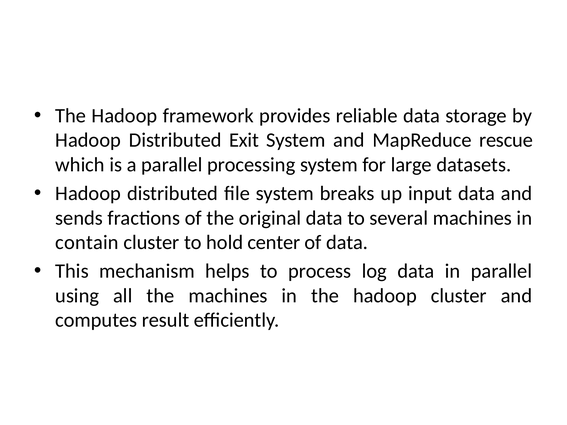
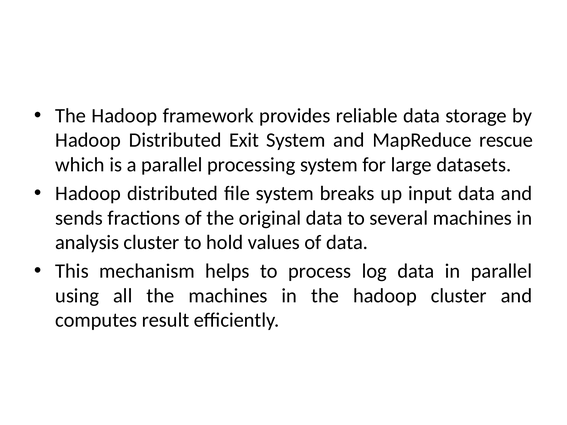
contain: contain -> analysis (87, 243)
center: center -> values (274, 243)
